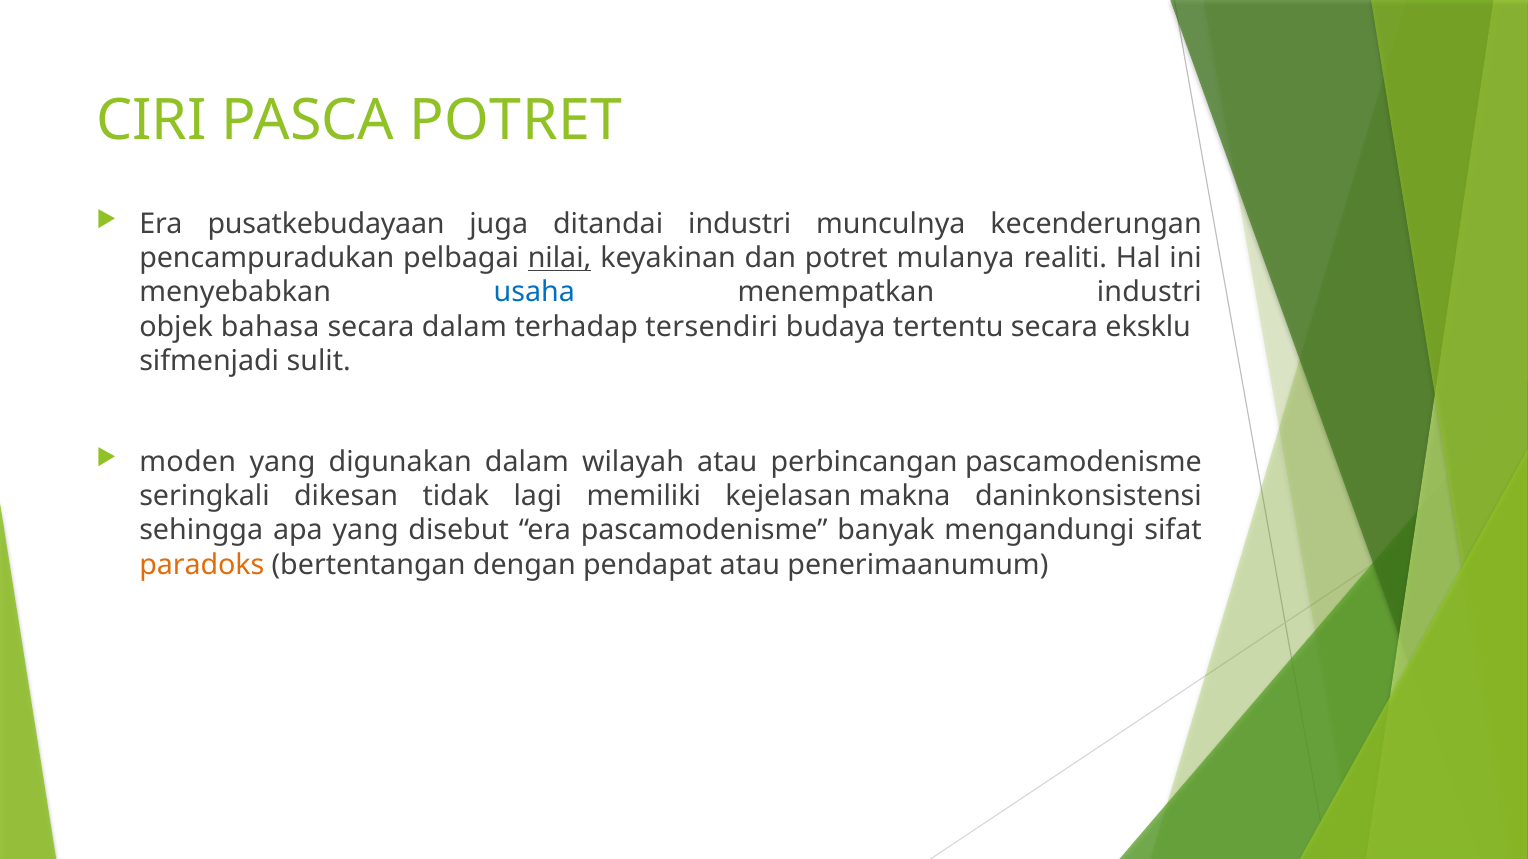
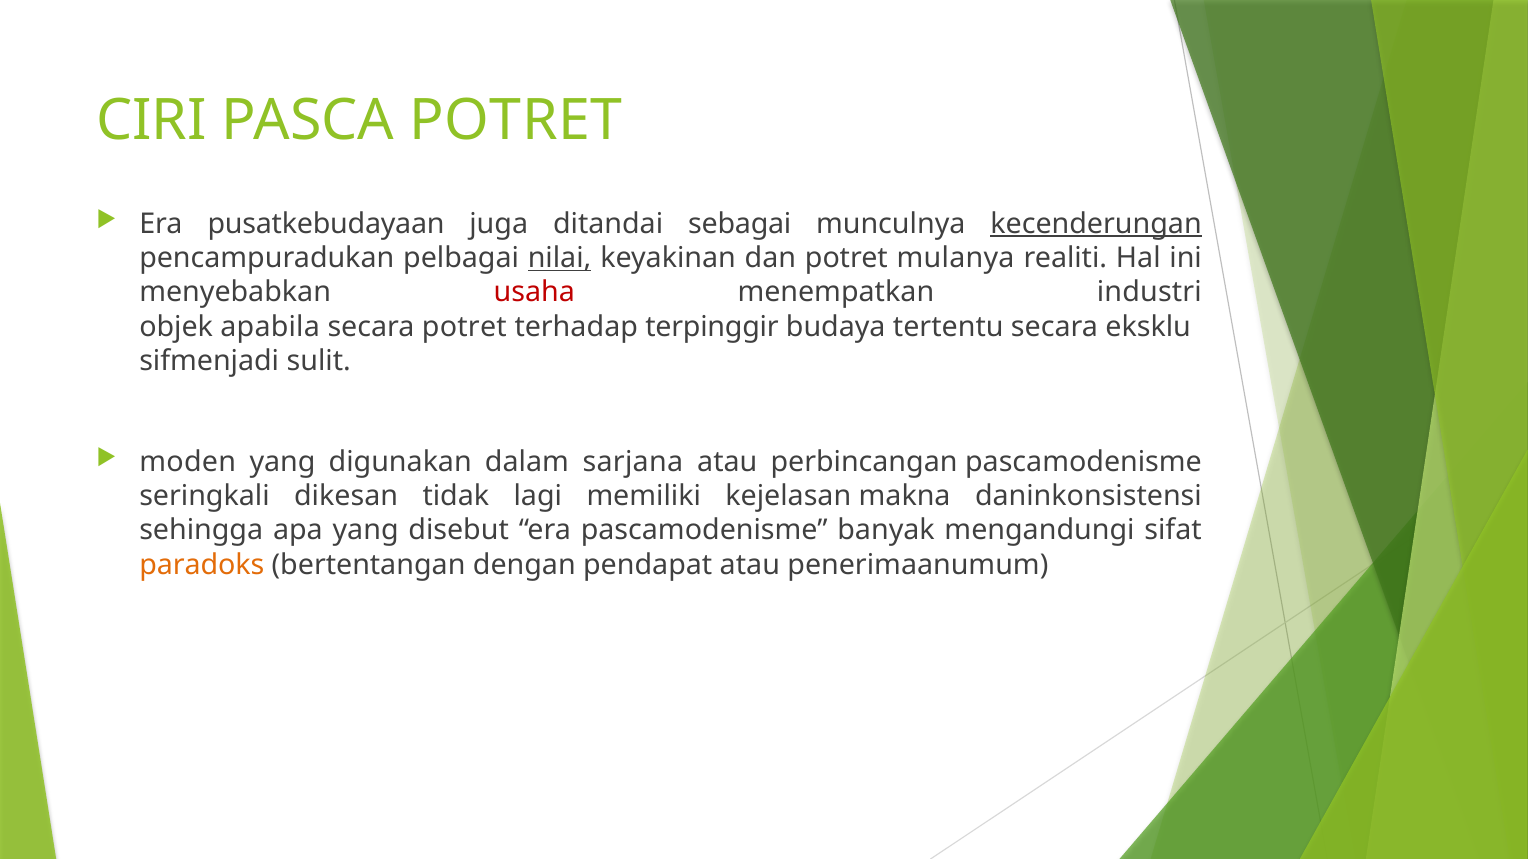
ditandai industri: industri -> sebagai (740, 224)
kecenderungan underline: none -> present (1096, 224)
usaha colour: blue -> red (534, 293)
bahasa: bahasa -> apabila (270, 327)
secara dalam: dalam -> potret (464, 327)
tersendiri: tersendiri -> terpinggir (712, 327)
wilayah: wilayah -> sarjana (633, 462)
